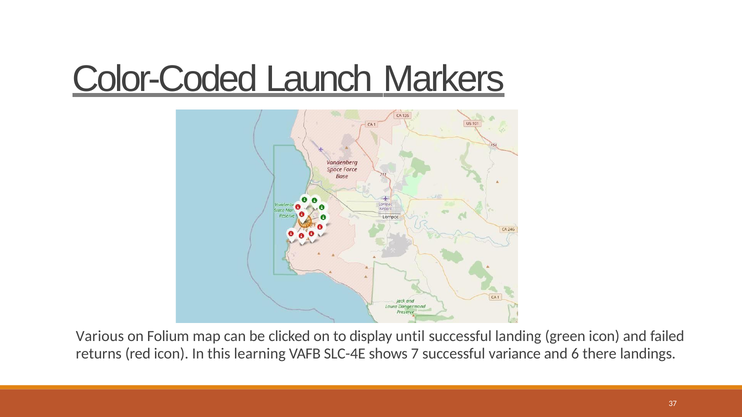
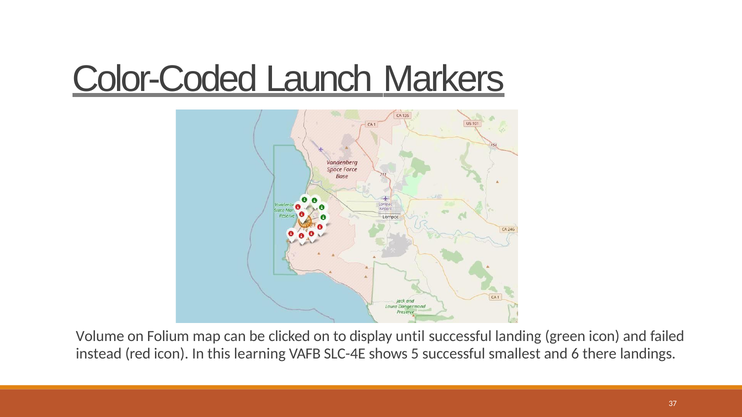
Various: Various -> Volume (100, 336)
returns: returns -> instead (99, 354)
7: 7 -> 5 (415, 354)
variance: variance -> smallest (515, 354)
